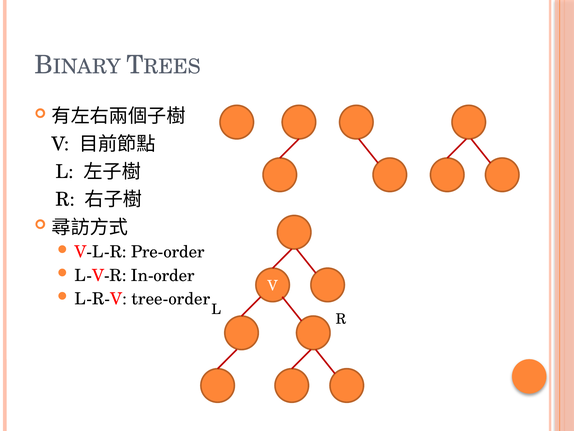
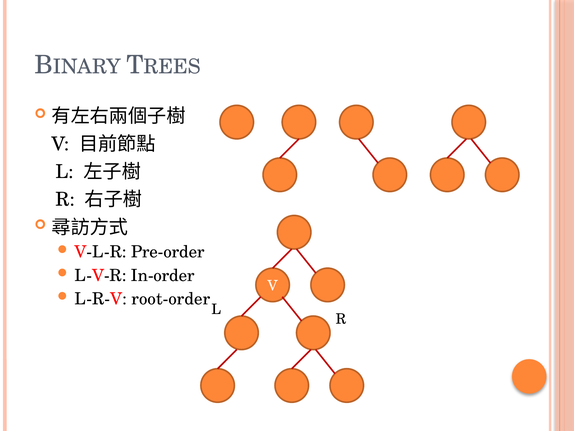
tree-order: tree-order -> root-order (171, 299)
